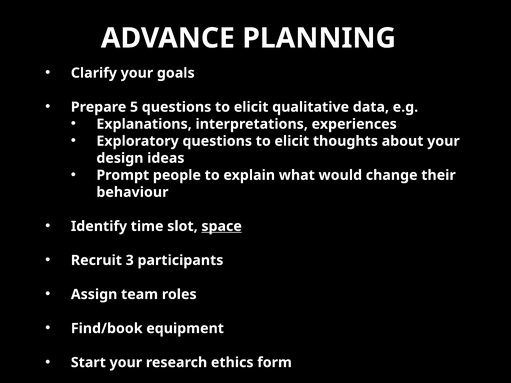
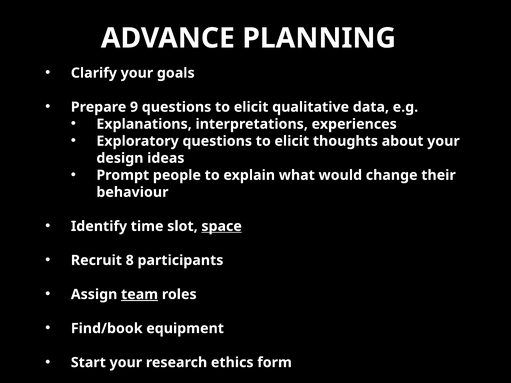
5: 5 -> 9 (134, 107)
3: 3 -> 8 (130, 260)
team underline: none -> present (140, 295)
